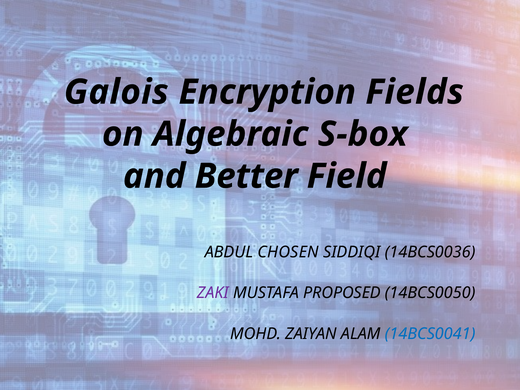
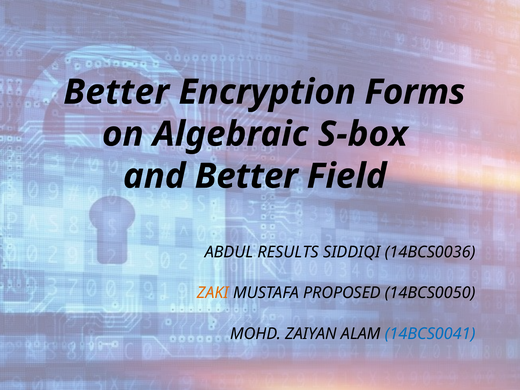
Galois: Galois -> Better (116, 92)
Fields: Fields -> Forms (415, 92)
CHOSEN: CHOSEN -> RESULTS (288, 252)
ZAKI colour: purple -> orange (213, 293)
